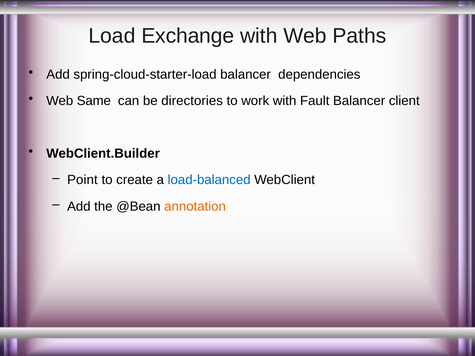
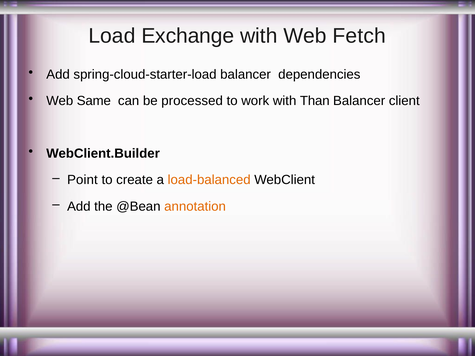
Paths: Paths -> Fetch (359, 36)
directories: directories -> processed (192, 101)
Fault: Fault -> Than (315, 101)
load-balanced colour: blue -> orange (209, 180)
